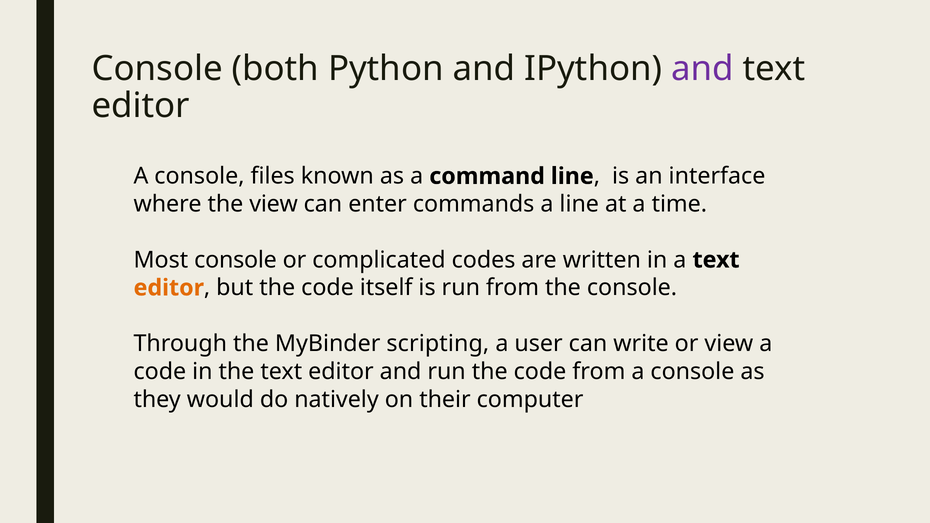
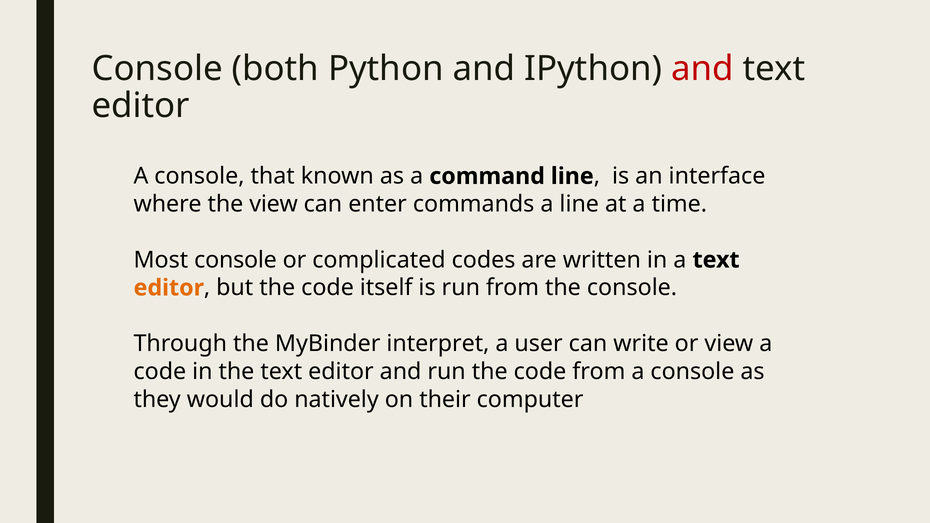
and colour: purple -> red (703, 69)
files: files -> that (273, 176)
scripting: scripting -> interpret (438, 344)
